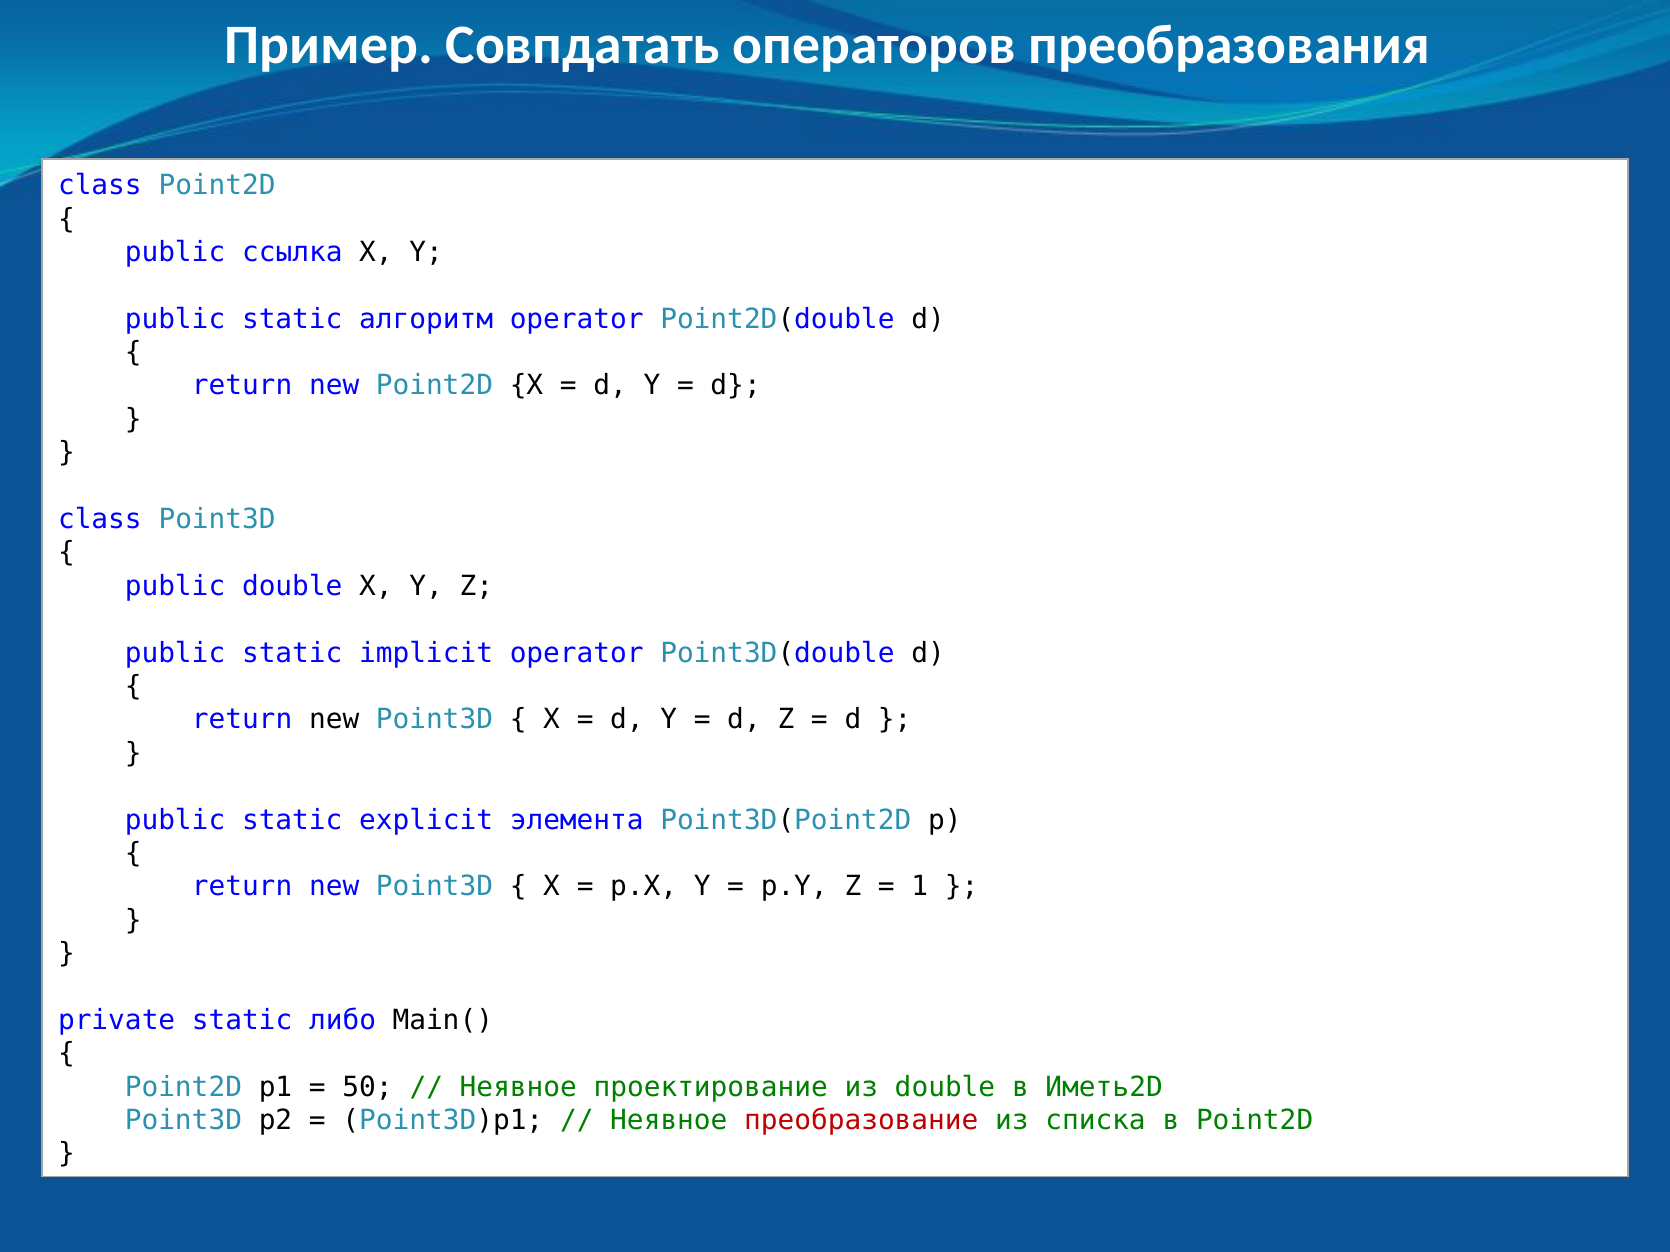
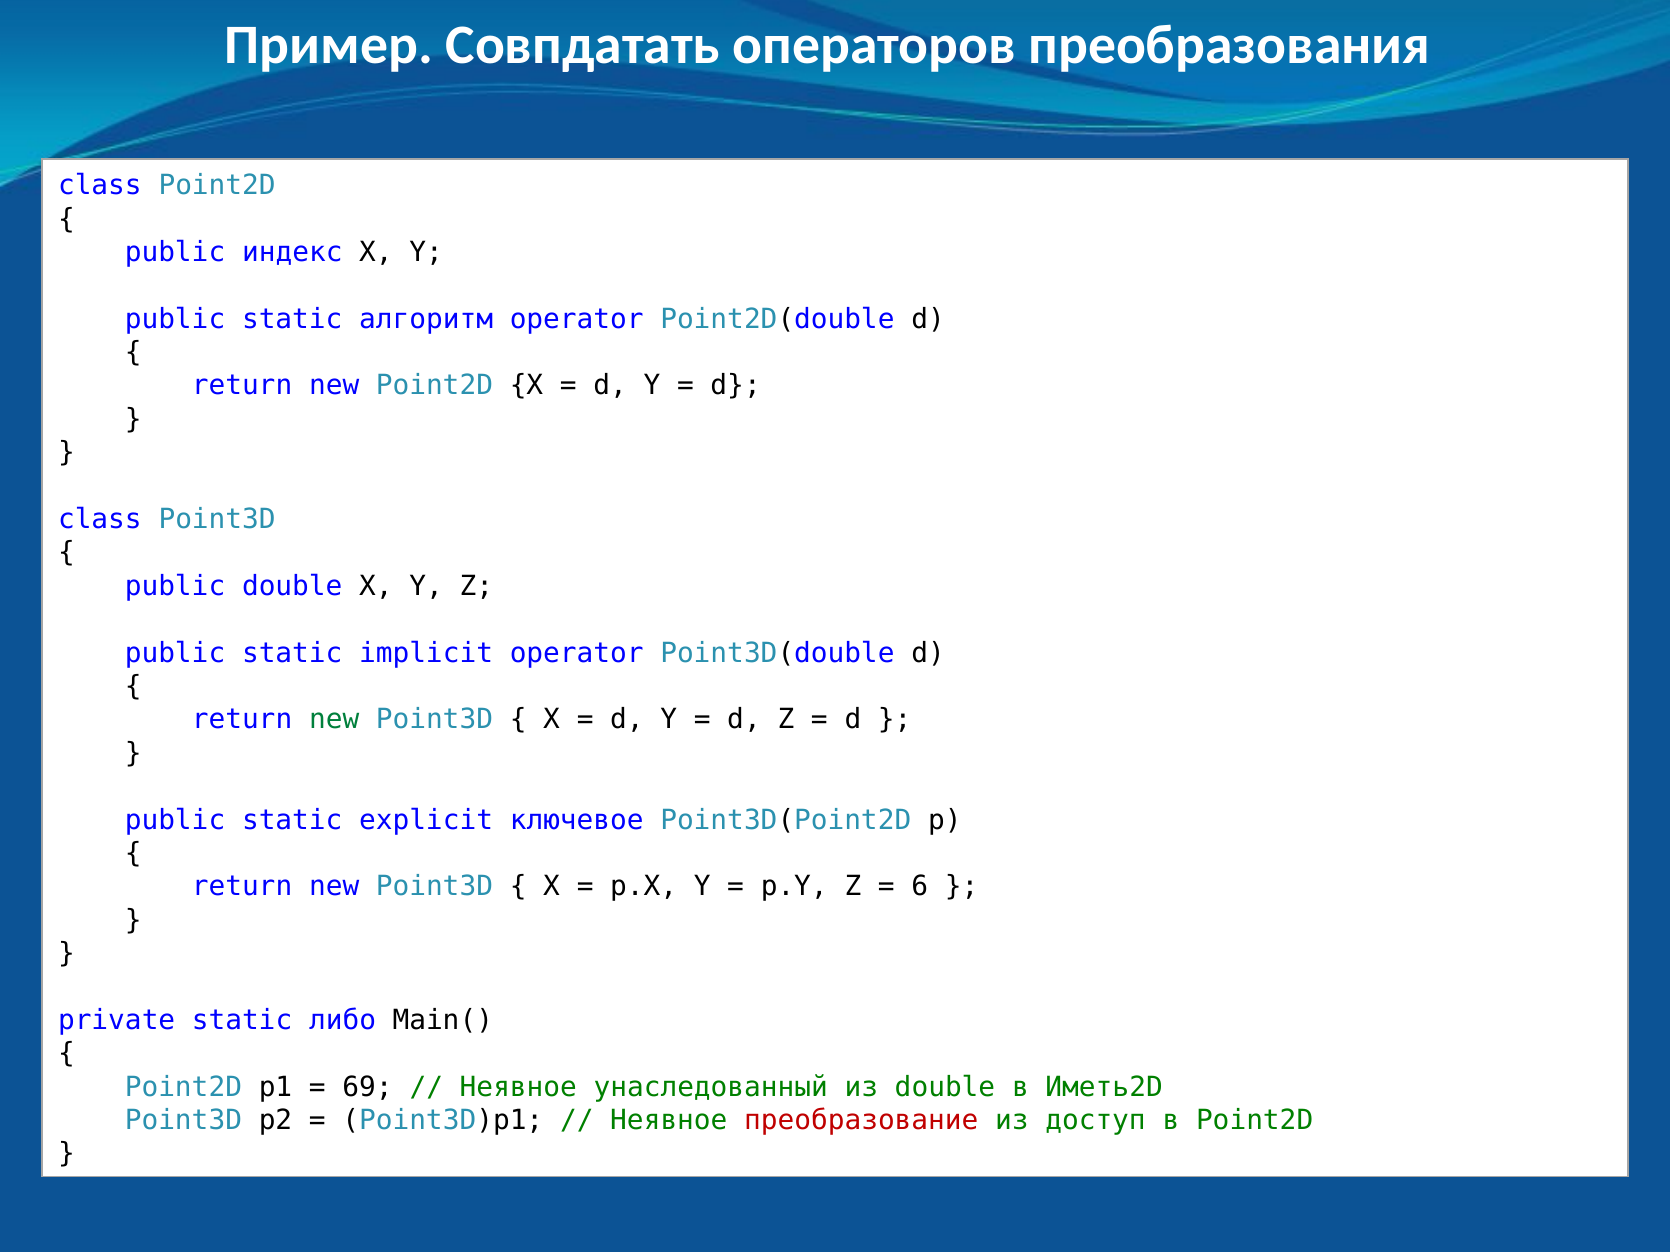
ссылка: ссылка -> индекс (292, 252)
new colour: black -> green (334, 720)
элемента: элемента -> ключевое (577, 820)
1: 1 -> 6 (920, 887)
50: 50 -> 69 (368, 1087)
проектирование: проектирование -> унаследованный (711, 1087)
списка: списка -> доступ (1096, 1121)
